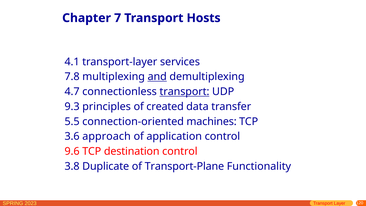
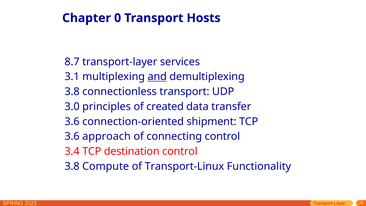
7: 7 -> 0 (118, 18)
4.1: 4.1 -> 8.7 (72, 62)
7.8: 7.8 -> 3.1 (72, 77)
4.7: 4.7 -> 3.8 (72, 92)
transport underline: present -> none (184, 92)
9.3: 9.3 -> 3.0 (72, 106)
5.5: 5.5 -> 3.6 (72, 121)
machines: machines -> shipment (212, 121)
application: application -> connecting (174, 136)
9.6: 9.6 -> 3.4 (72, 151)
Duplicate: Duplicate -> Compute (106, 166)
Transport-Plane: Transport-Plane -> Transport-Linux (184, 166)
